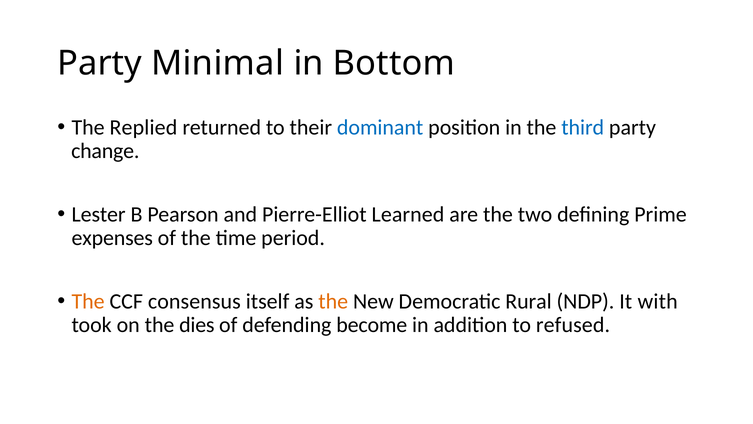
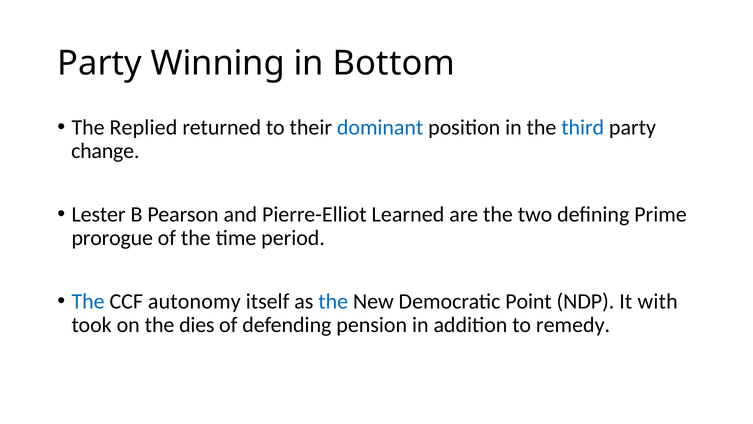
Minimal: Minimal -> Winning (218, 63)
expenses: expenses -> prorogue (112, 238)
The colour: orange -> blue (88, 301)
consensus: consensus -> autonomy (194, 301)
the colour: orange -> blue (333, 301)
Rural: Rural -> Point (529, 301)
become: become -> pension (372, 325)
refused: refused -> remedy (573, 325)
